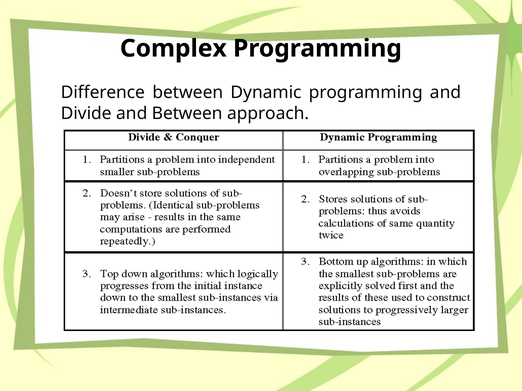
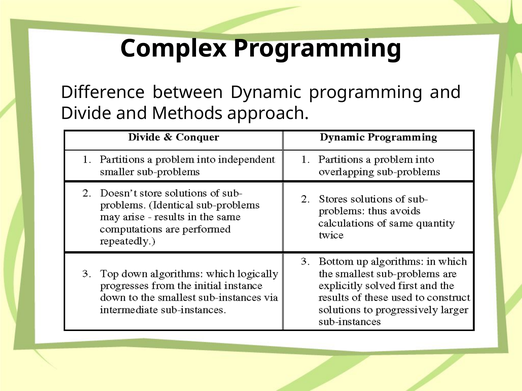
and Between: Between -> Methods (187, 113)
